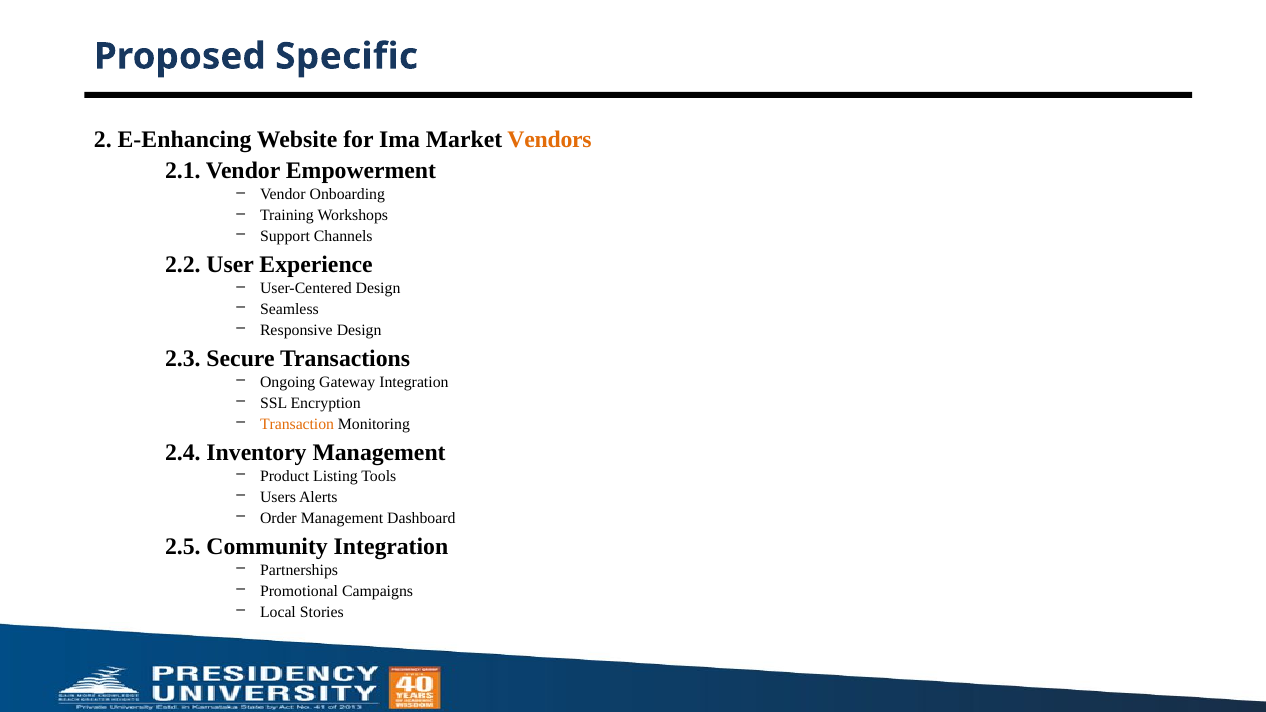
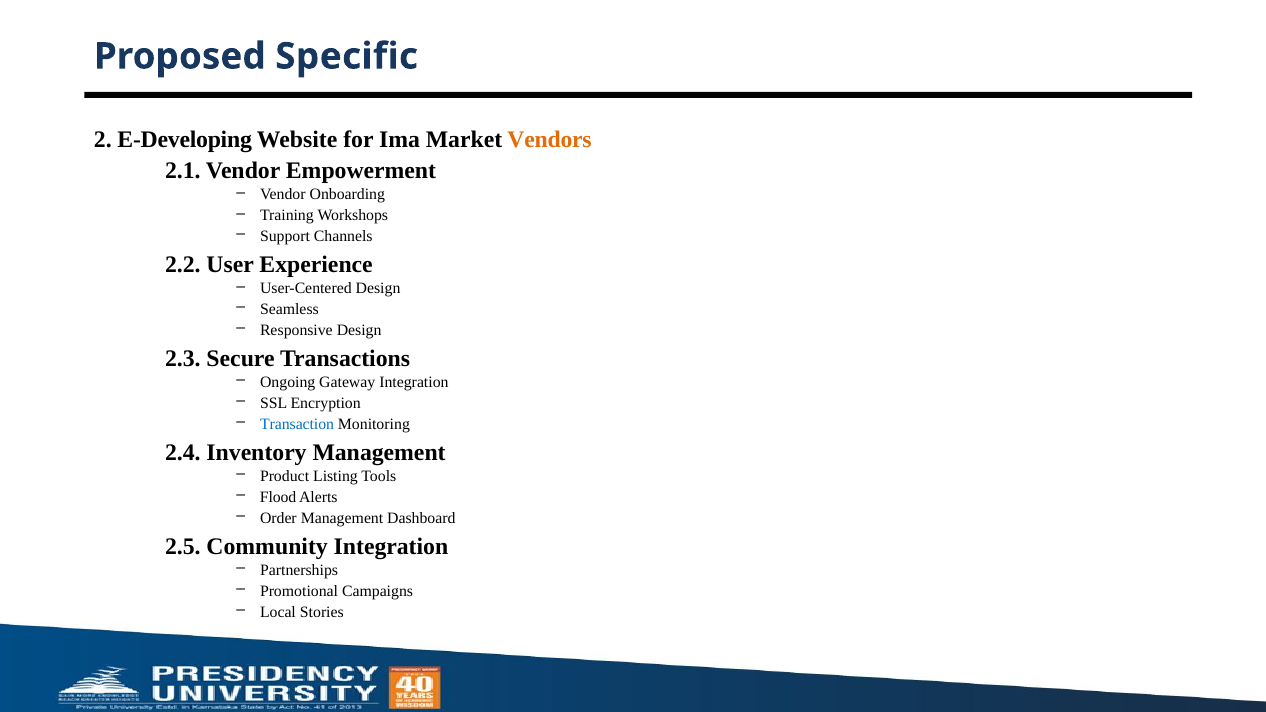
E-Enhancing: E-Enhancing -> E-Developing (185, 139)
Transaction colour: orange -> blue (297, 424)
Users: Users -> Flood (278, 497)
